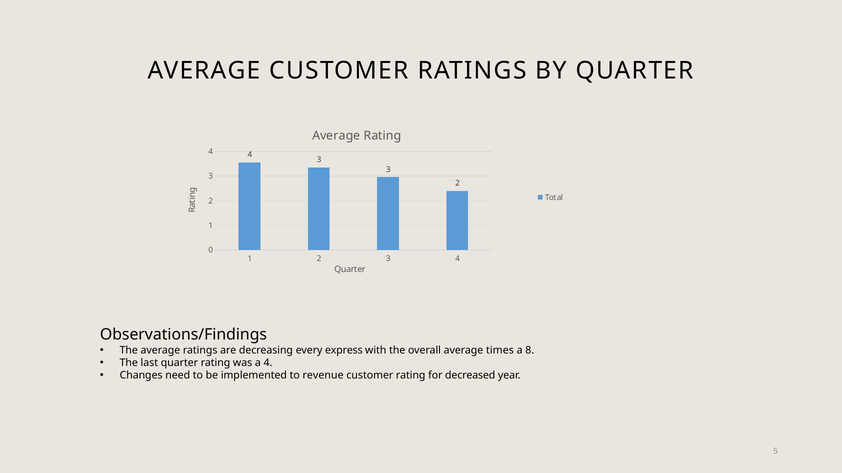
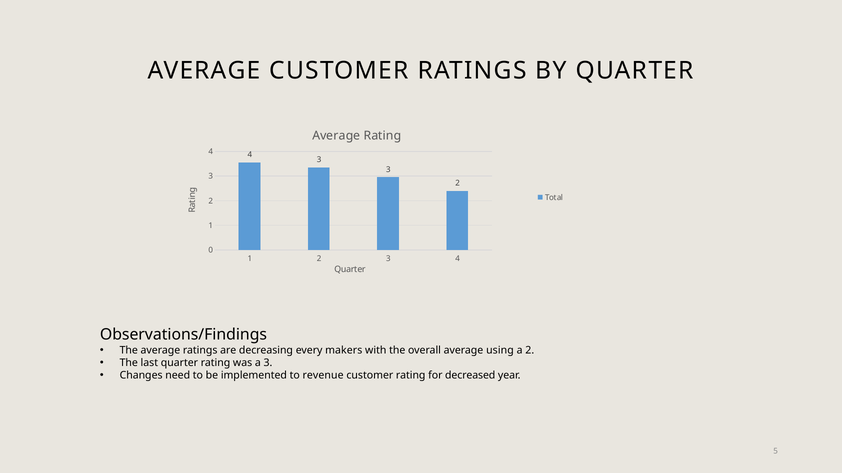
express: express -> makers (344, 351)
times: times -> using (500, 351)
a 8: 8 -> 2 (530, 351)
a 4: 4 -> 3 (268, 363)
